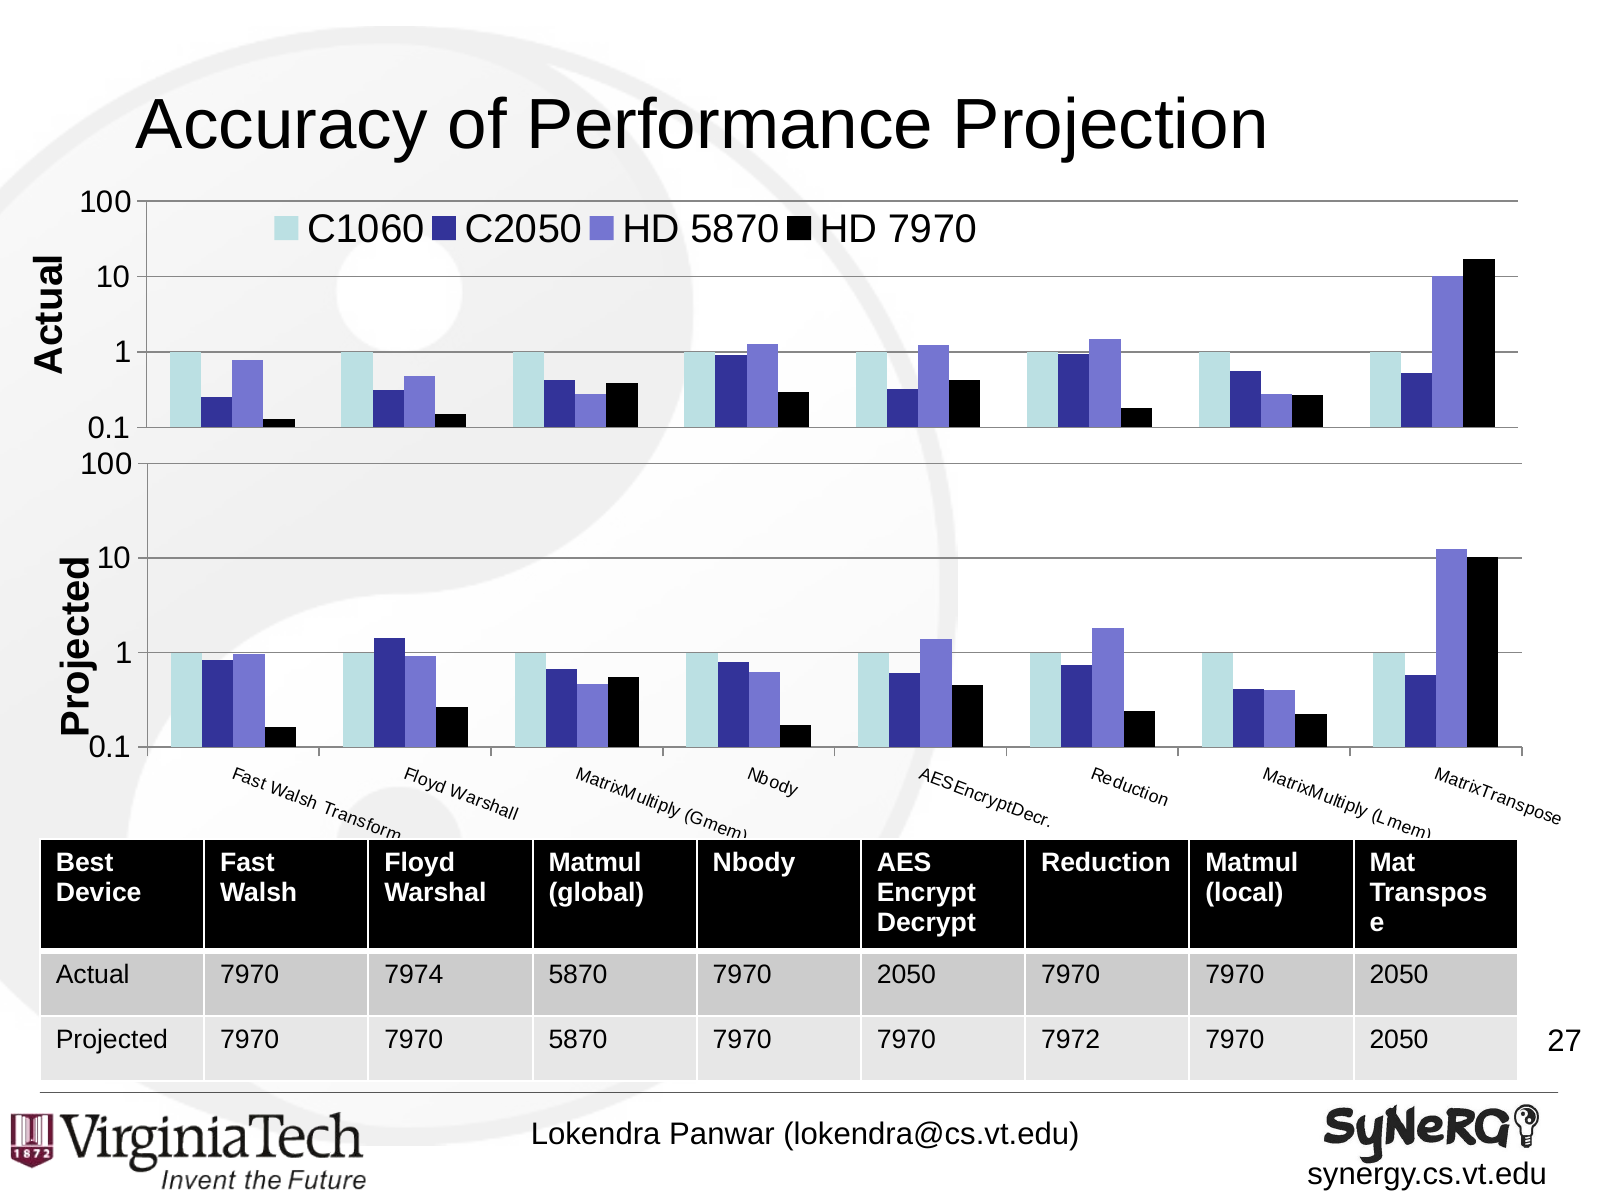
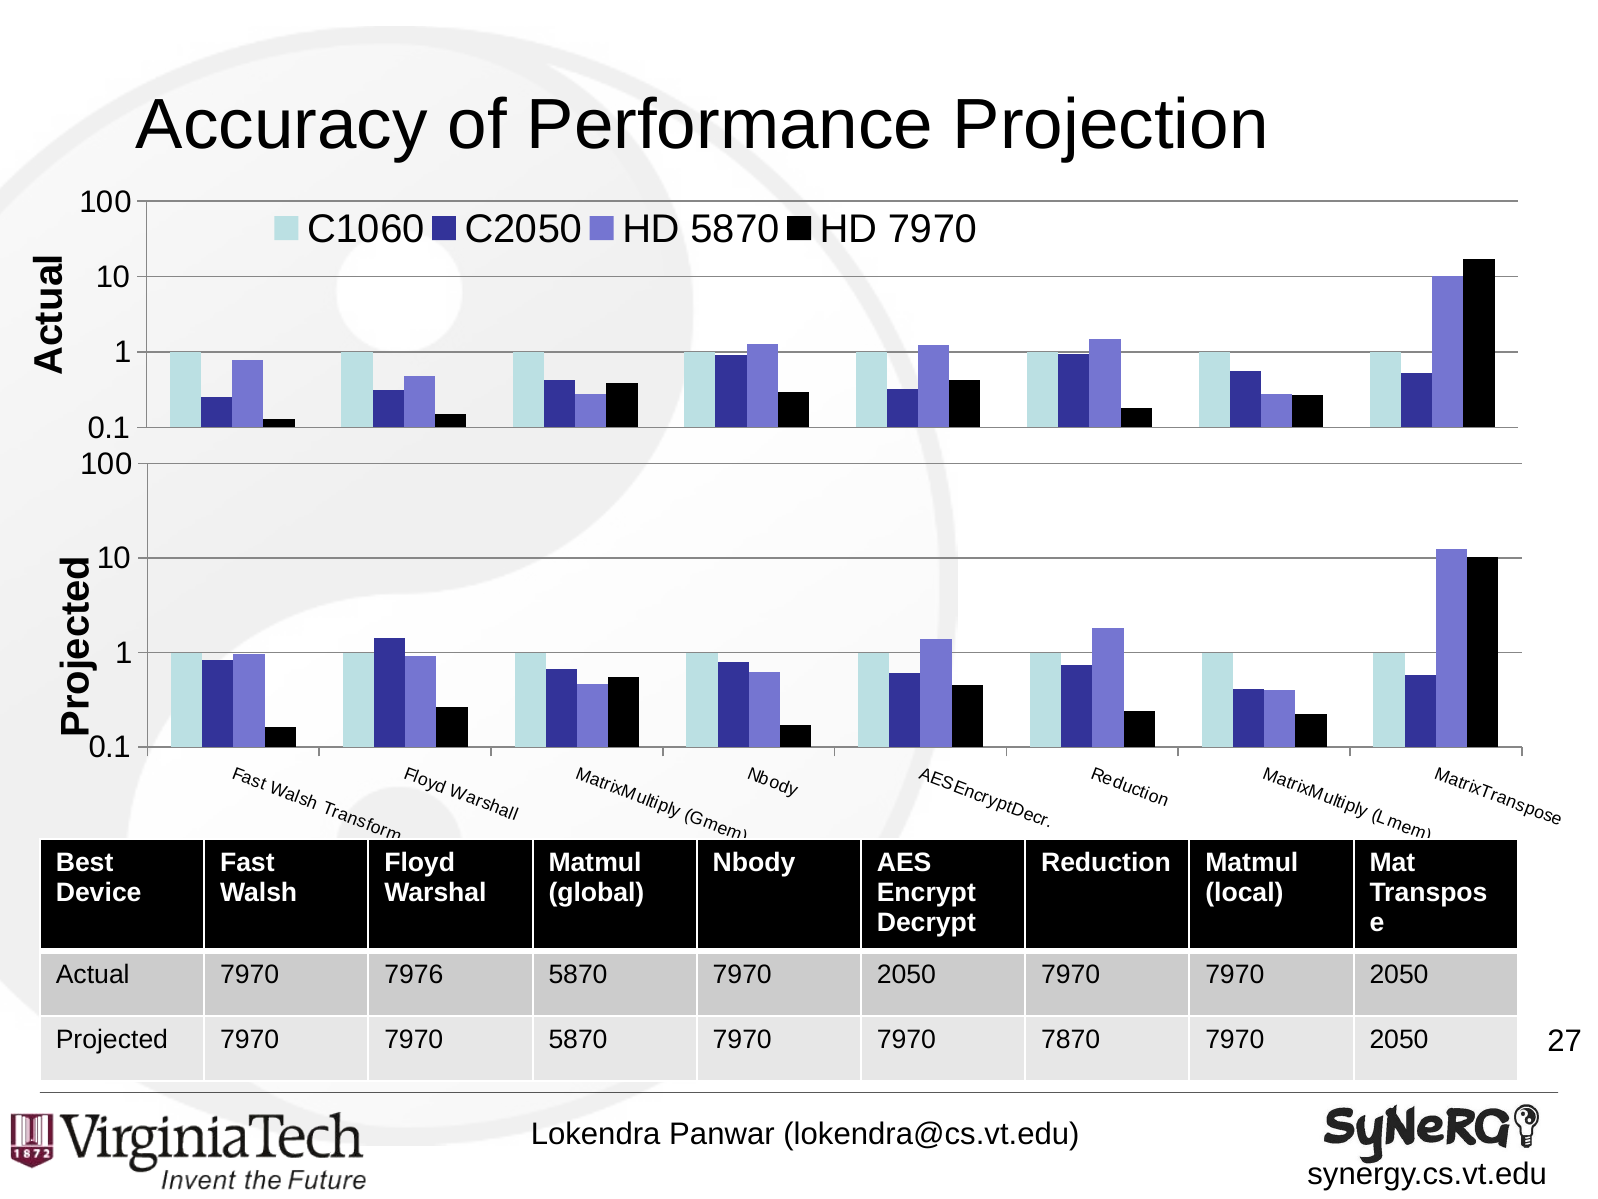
7974: 7974 -> 7976 (414, 974)
7972: 7972 -> 7870 (1071, 1039)
